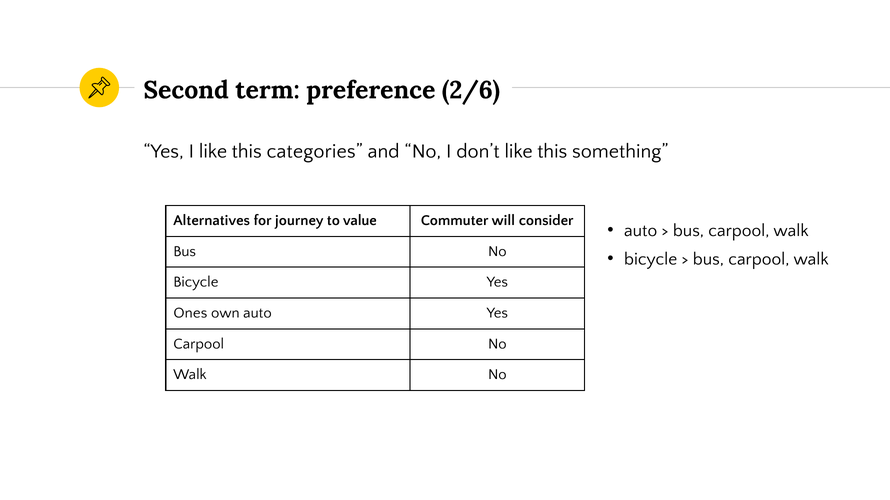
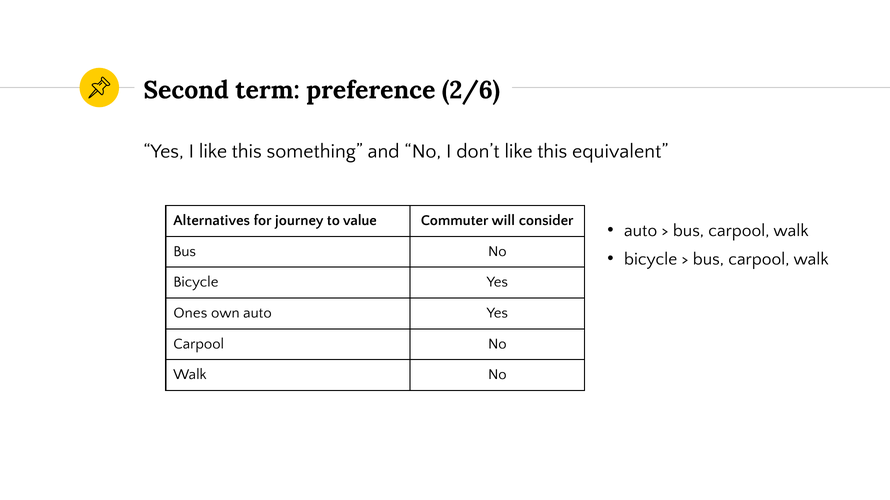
categories: categories -> something (315, 152)
something: something -> equivalent (620, 152)
